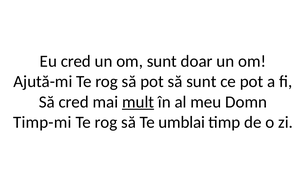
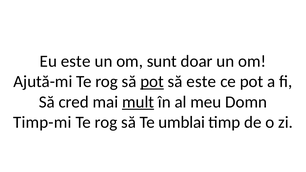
Eu cred: cred -> este (76, 61)
pot underline: none -> present (152, 82)
să sunt: sunt -> este (201, 82)
